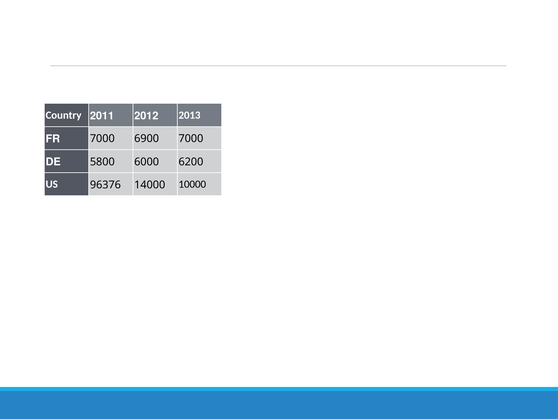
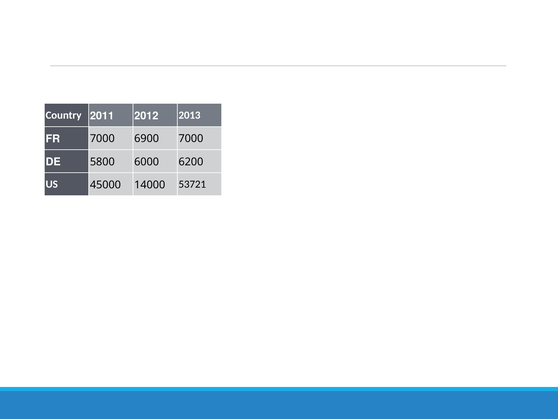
96376: 96376 -> 45000 (105, 185)
10000: 10000 -> 53721 (192, 184)
